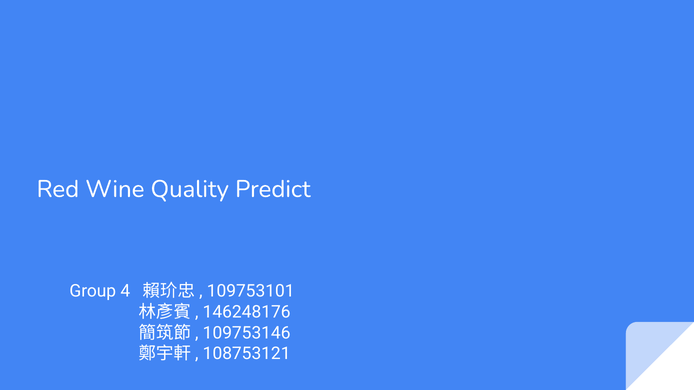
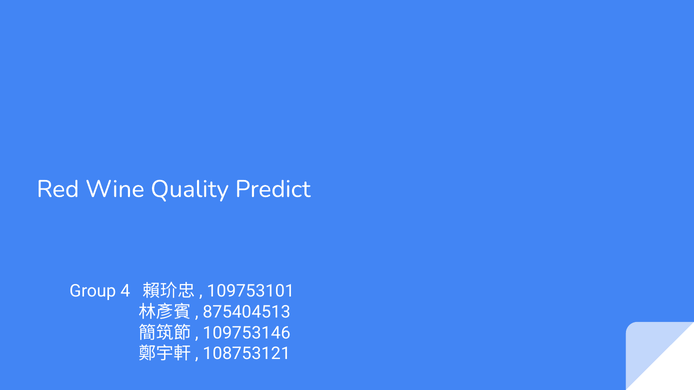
146248176: 146248176 -> 875404513 (247, 312)
